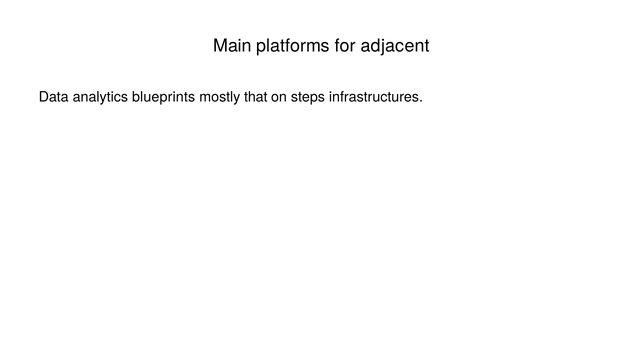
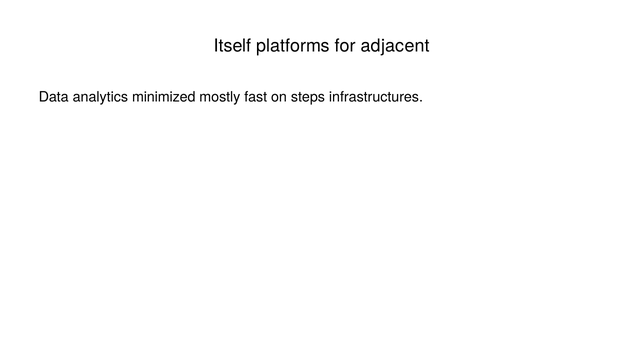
Main: Main -> Itself (233, 46)
blueprints: blueprints -> minimized (164, 97)
that: that -> fast (256, 97)
